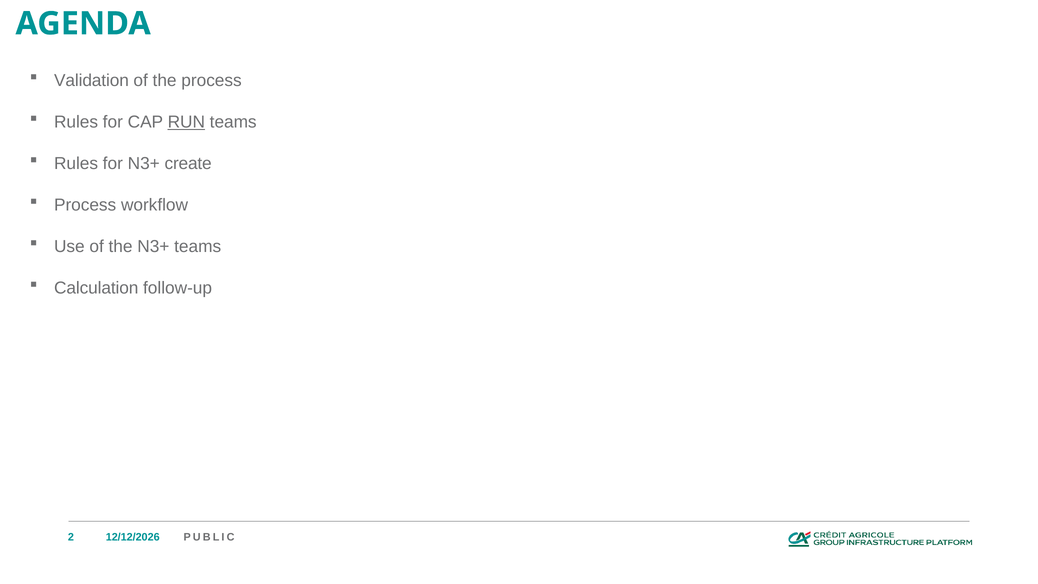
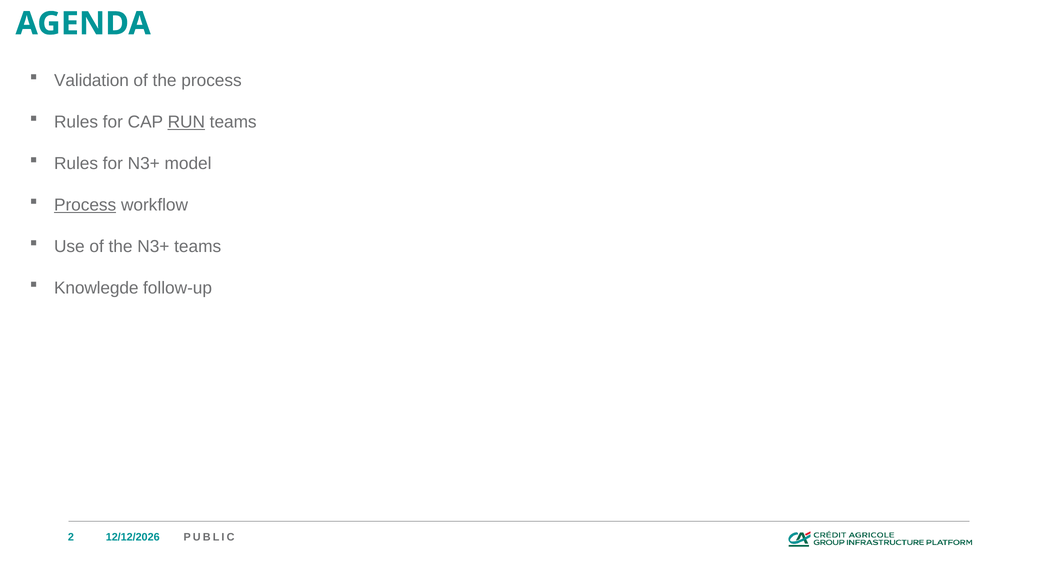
create: create -> model (188, 163)
Process underline: none -> present (85, 205)
Calculation: Calculation -> Knowlegde (96, 288)
